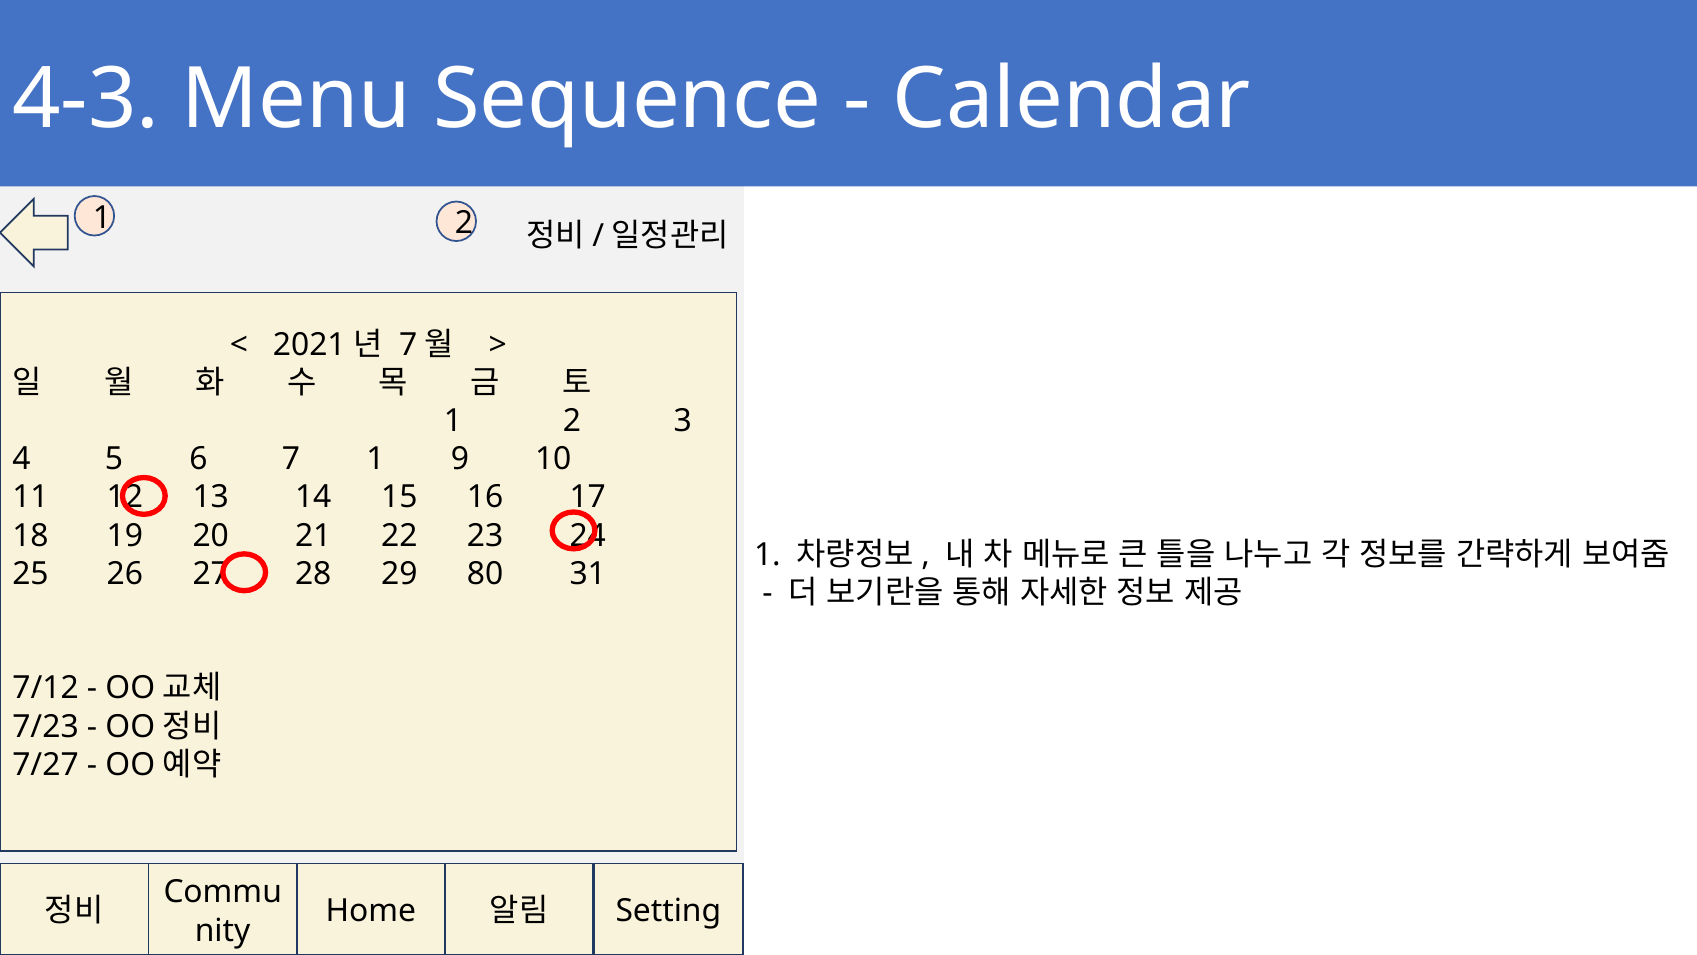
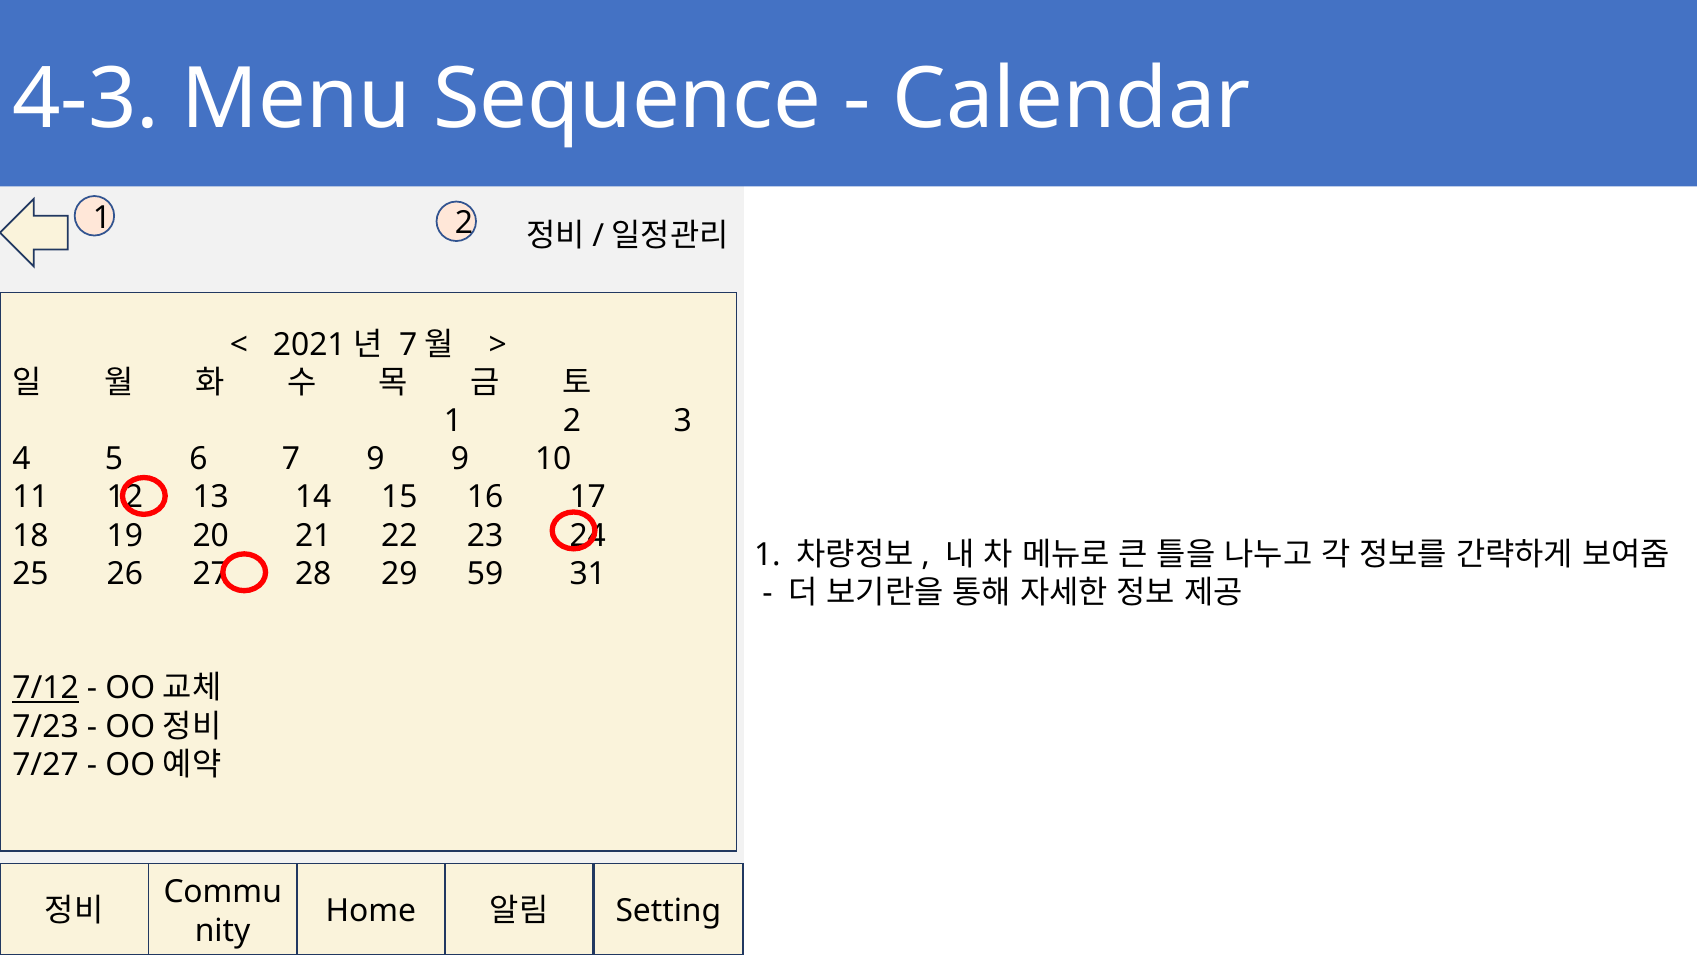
7 1: 1 -> 9 (375, 459)
80: 80 -> 59 (485, 574)
7/12 underline: none -> present (46, 688)
